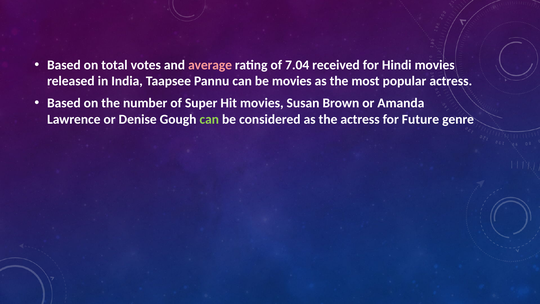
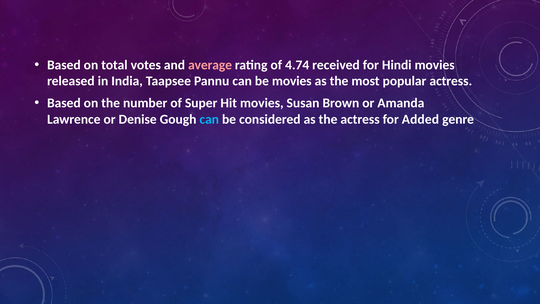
7.04: 7.04 -> 4.74 (297, 65)
can colour: light green -> light blue (209, 119)
Future: Future -> Added (420, 119)
